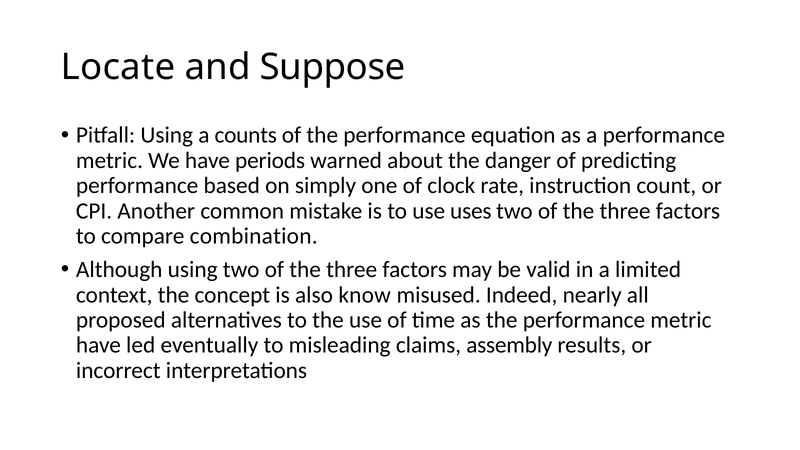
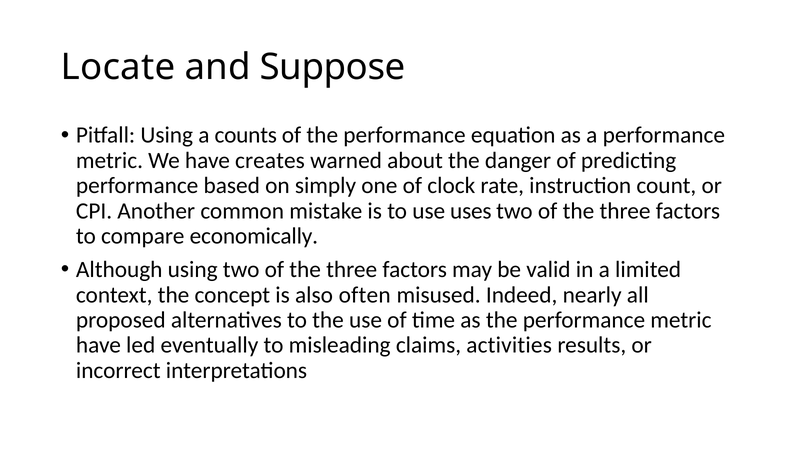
periods: periods -> creates (270, 160)
combination: combination -> economically (254, 236)
know: know -> often (365, 295)
assembly: assembly -> activities (509, 345)
